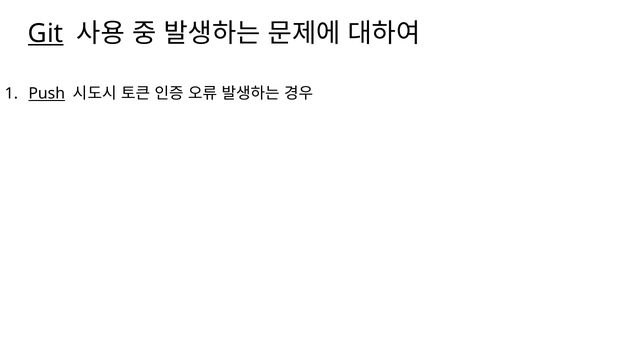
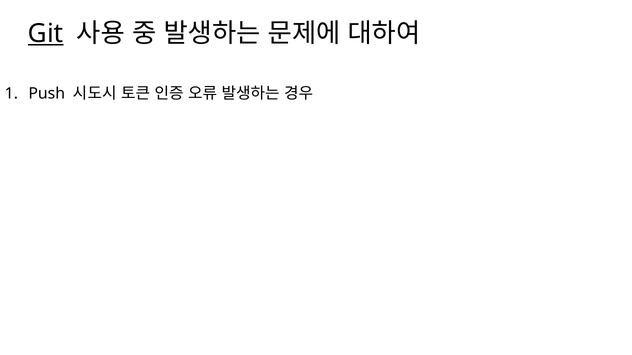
Push underline: present -> none (47, 94)
